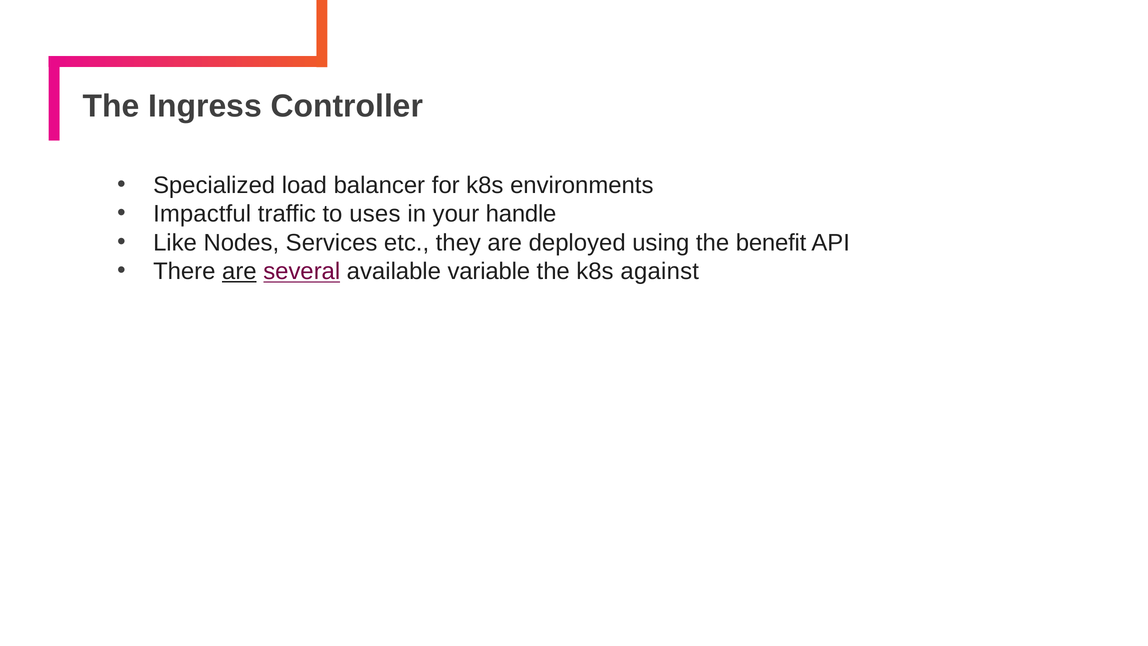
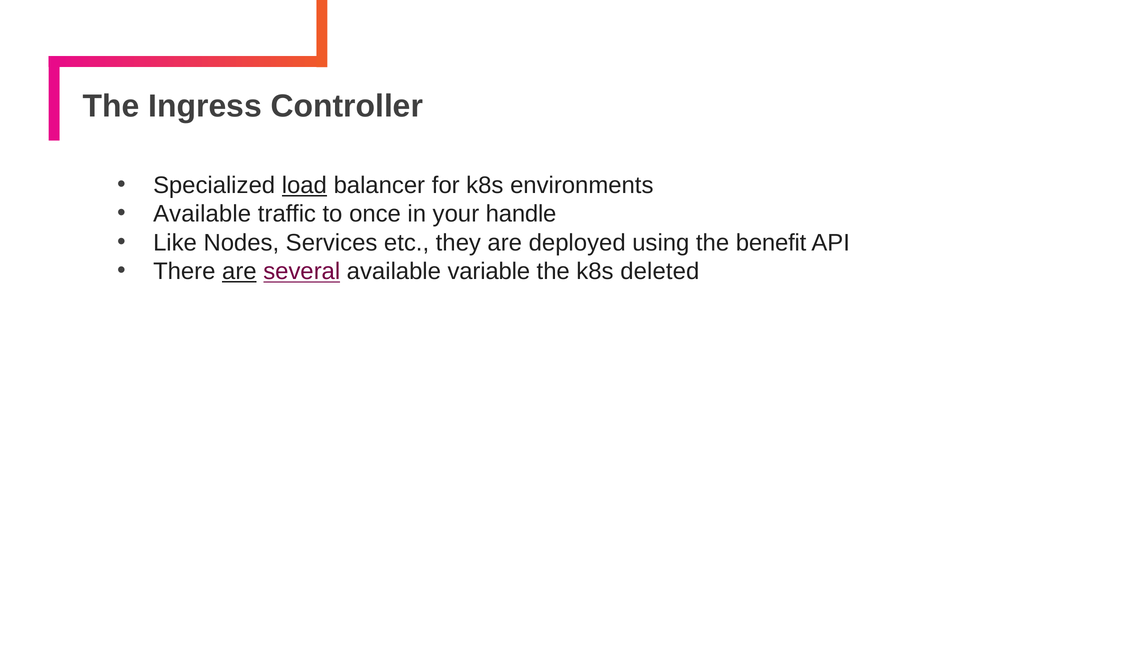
load underline: none -> present (304, 185)
Impactful: Impactful -> Available (202, 214)
uses: uses -> once (375, 214)
against: against -> deleted (660, 271)
